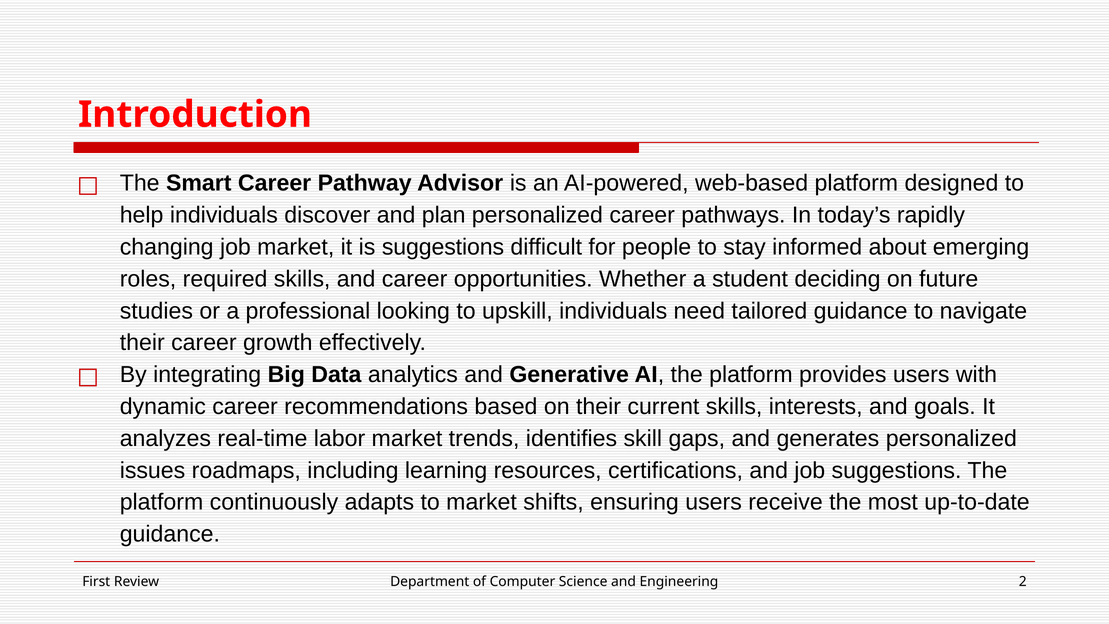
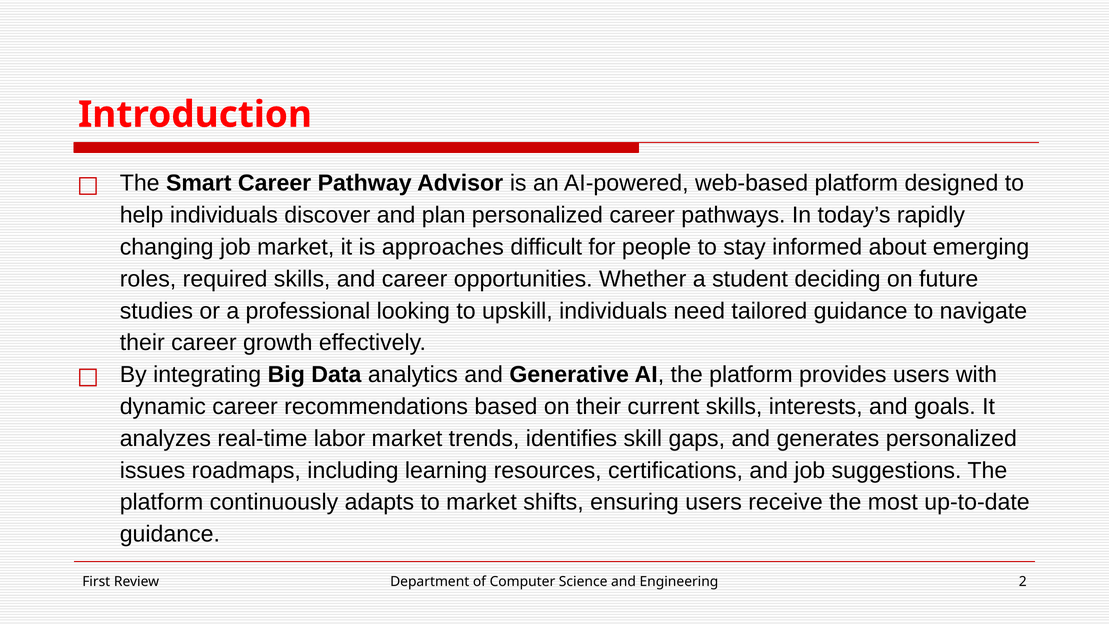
is suggestions: suggestions -> approaches (443, 247)
